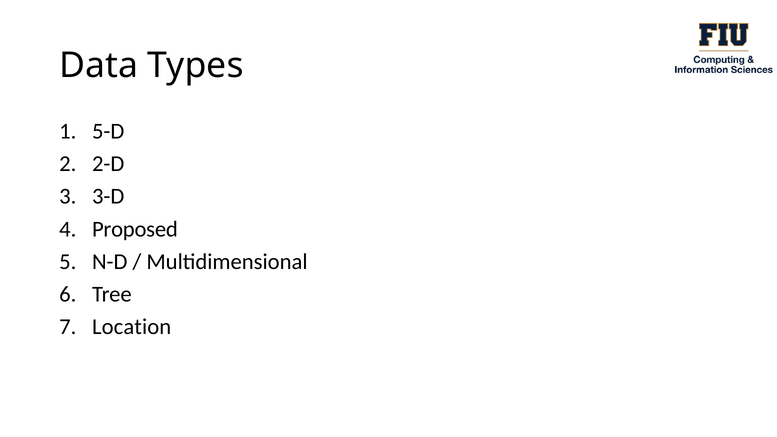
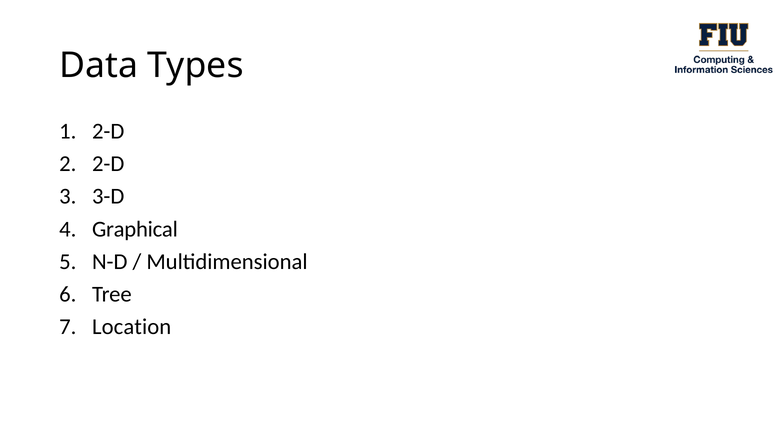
5-D: 5-D -> 2-D (108, 131)
Proposed: Proposed -> Graphical (135, 229)
